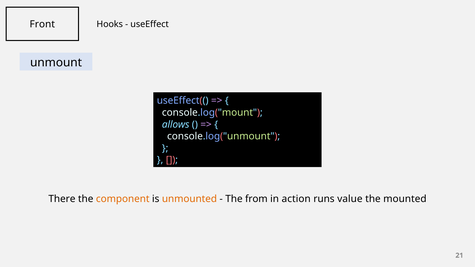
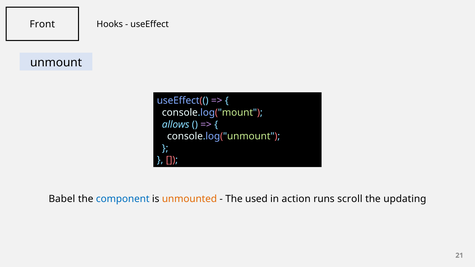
There: There -> Babel (62, 199)
component colour: orange -> blue (123, 199)
from: from -> used (256, 199)
value: value -> scroll (350, 199)
mounted: mounted -> updating (405, 199)
